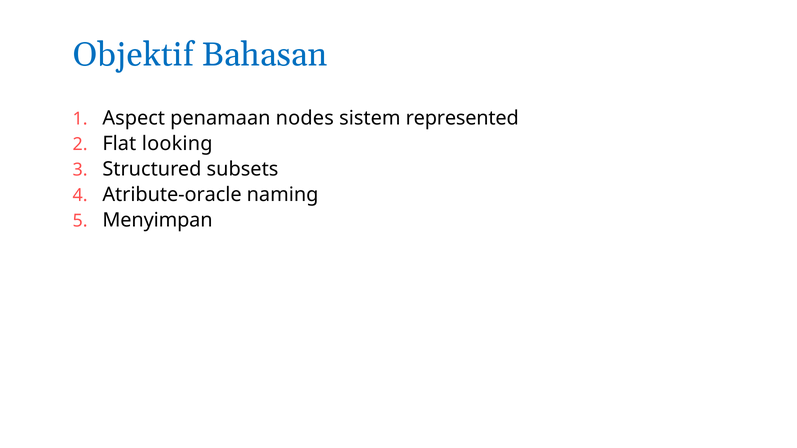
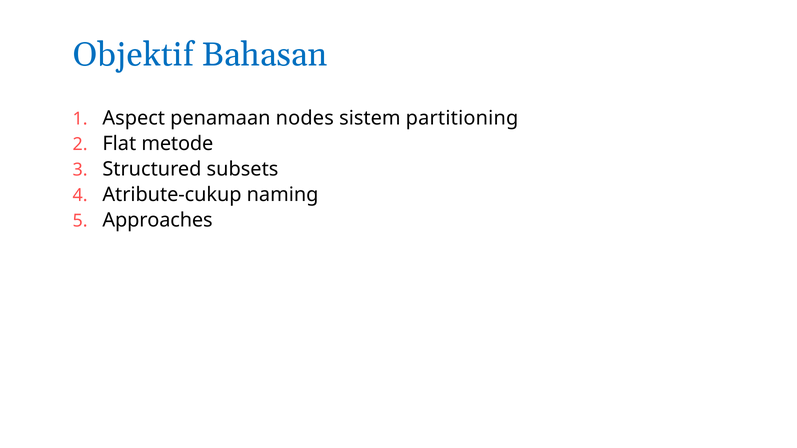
represented: represented -> partitioning (462, 118)
looking: looking -> metode (177, 144)
Atribute-oracle: Atribute-oracle -> Atribute-cukup (172, 195)
Menyimpan: Menyimpan -> Approaches (158, 220)
